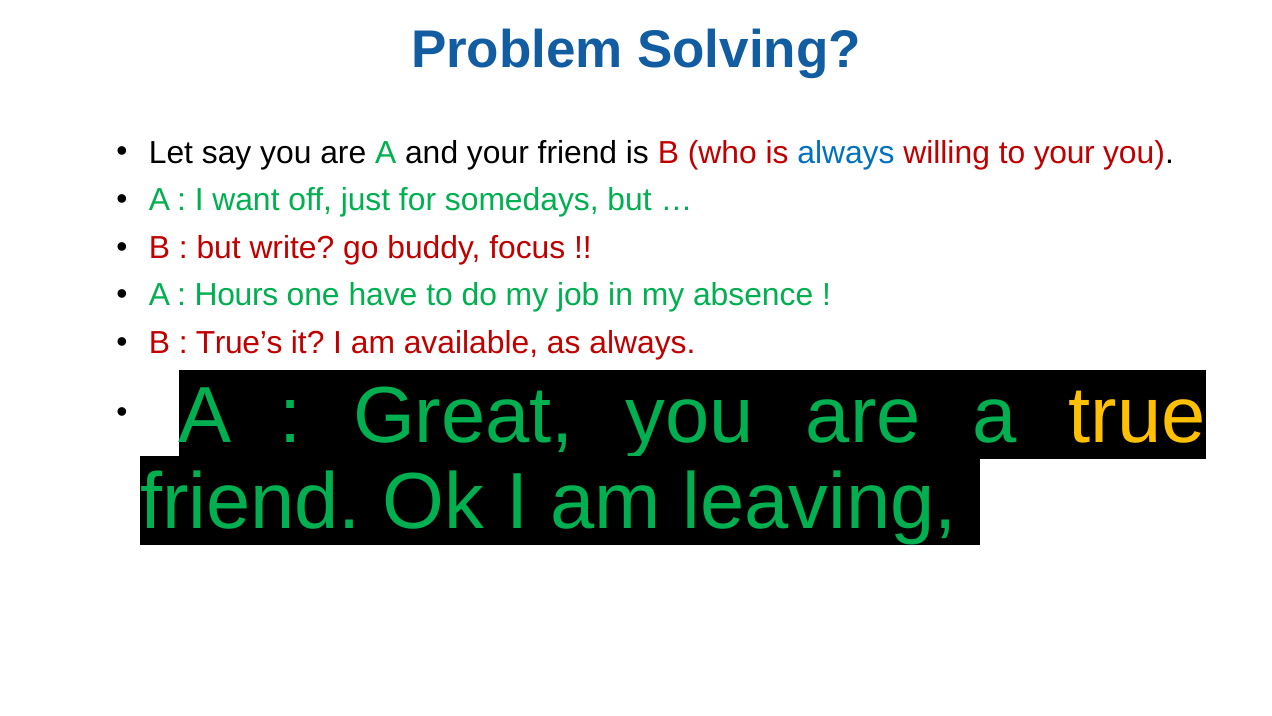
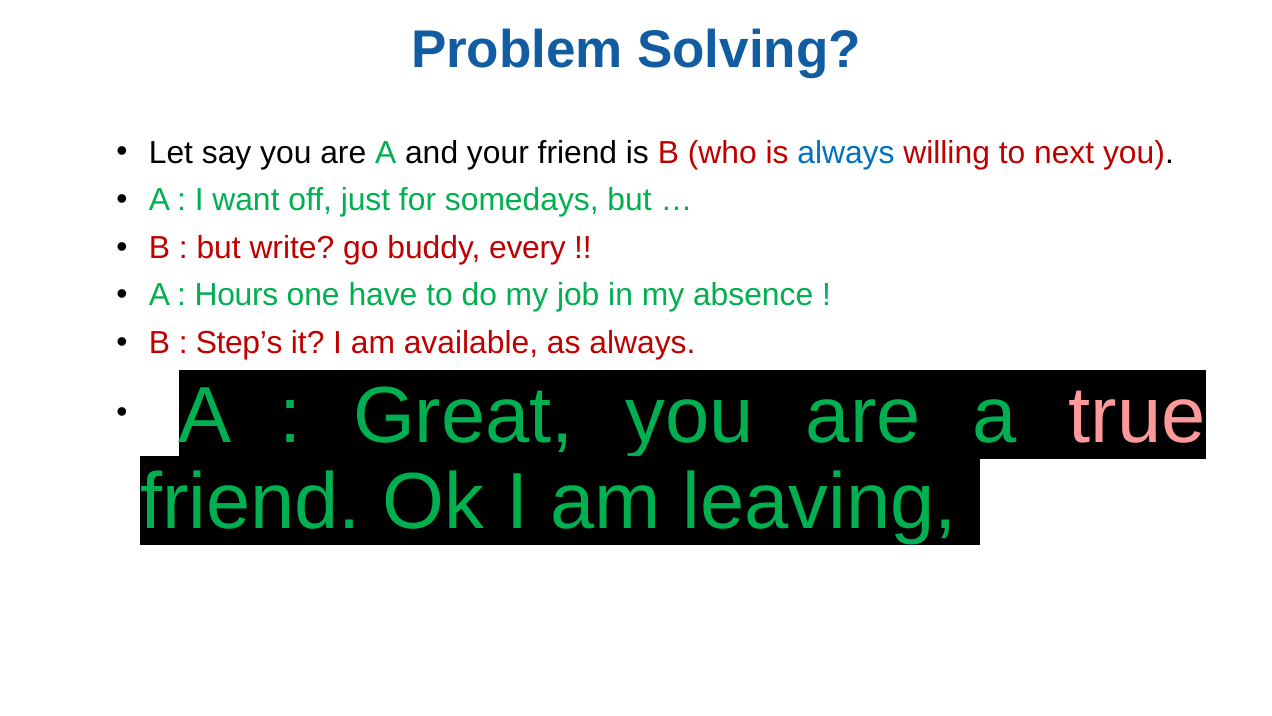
to your: your -> next (1064, 153)
focus: focus -> every (527, 248)
True’s: True’s -> Step’s (239, 343)
true colour: yellow -> pink (1137, 416)
